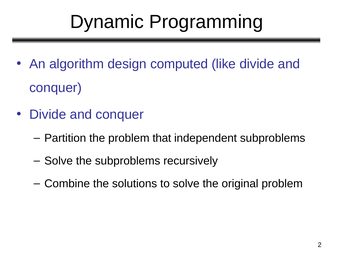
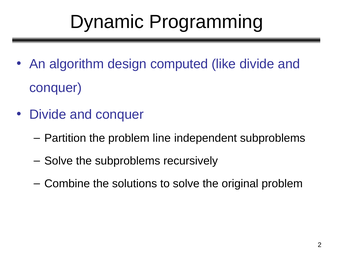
that: that -> line (162, 138)
